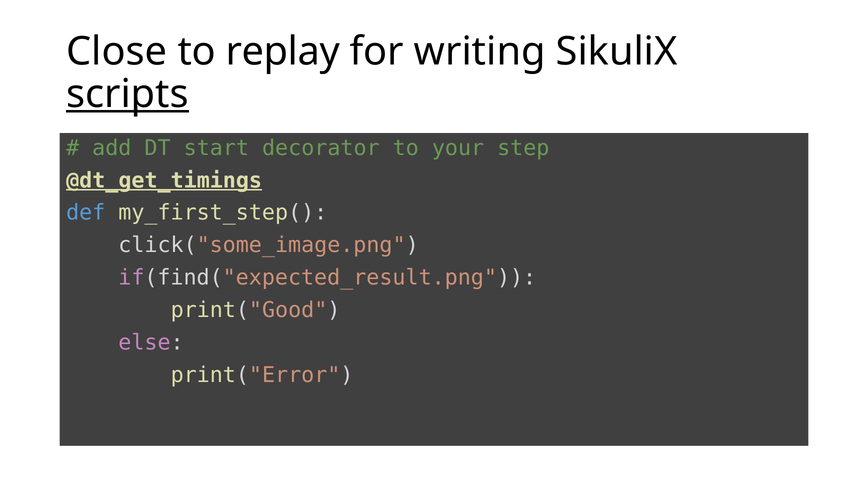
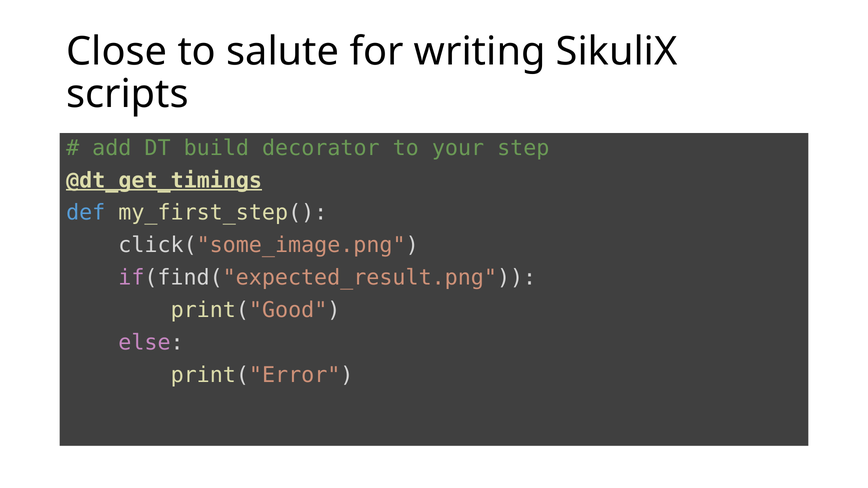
replay: replay -> salute (283, 51)
scripts underline: present -> none (127, 94)
start: start -> build (216, 148)
